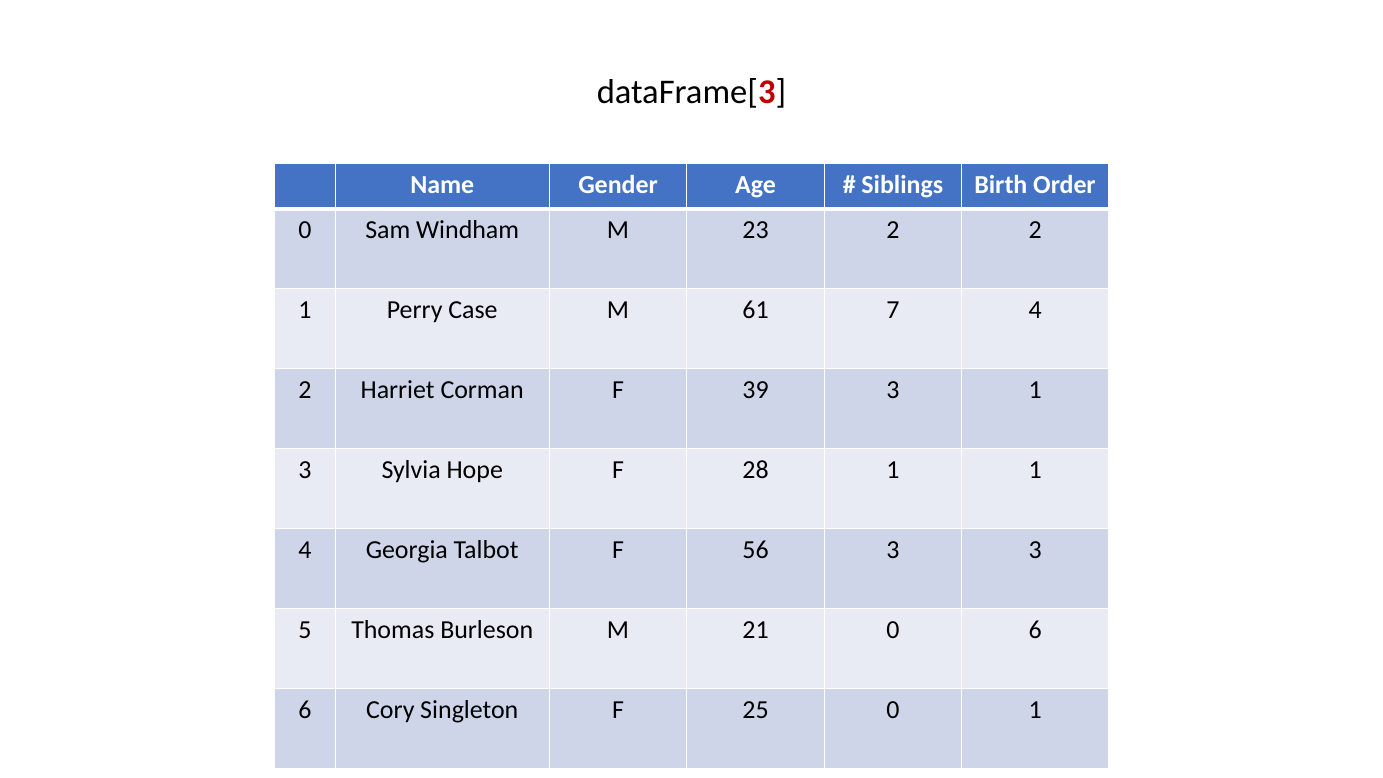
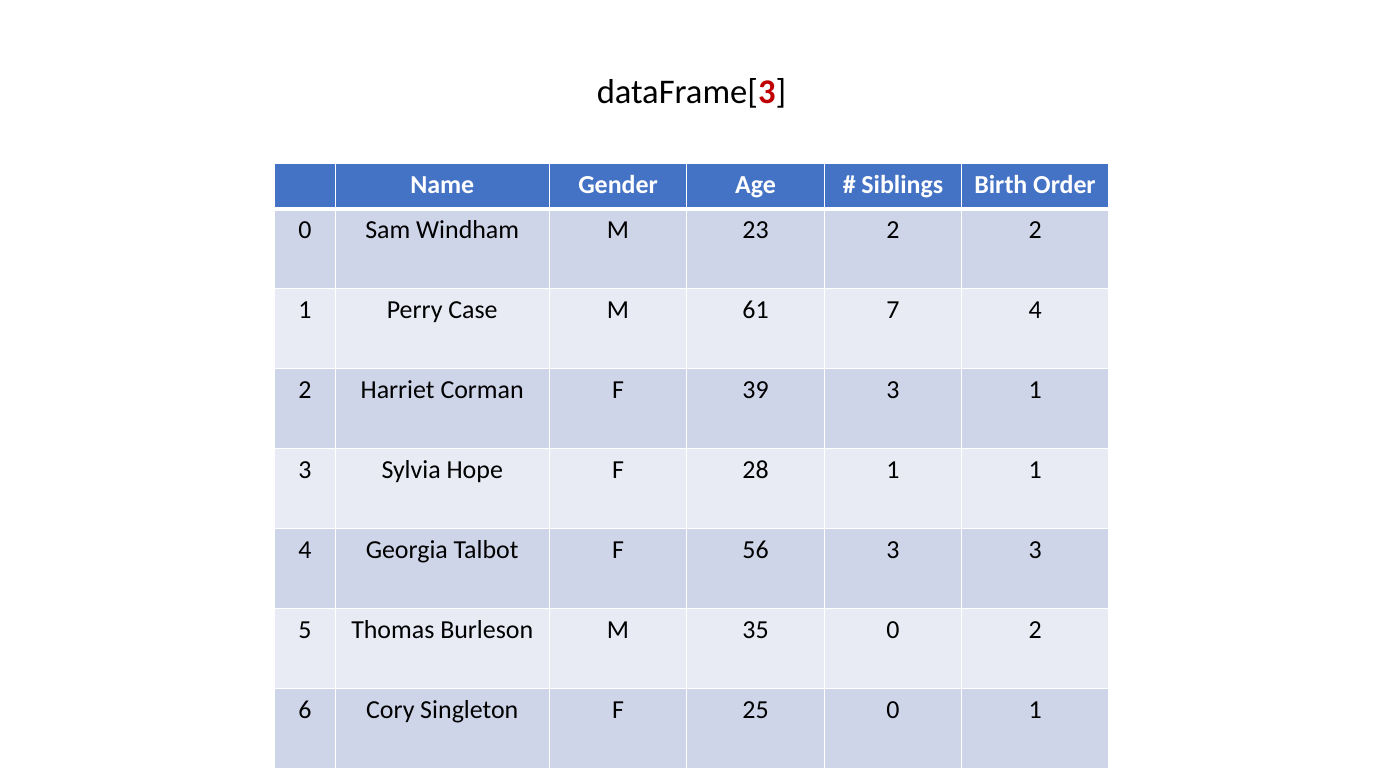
21: 21 -> 35 (756, 630)
0 6: 6 -> 2 (1035, 630)
